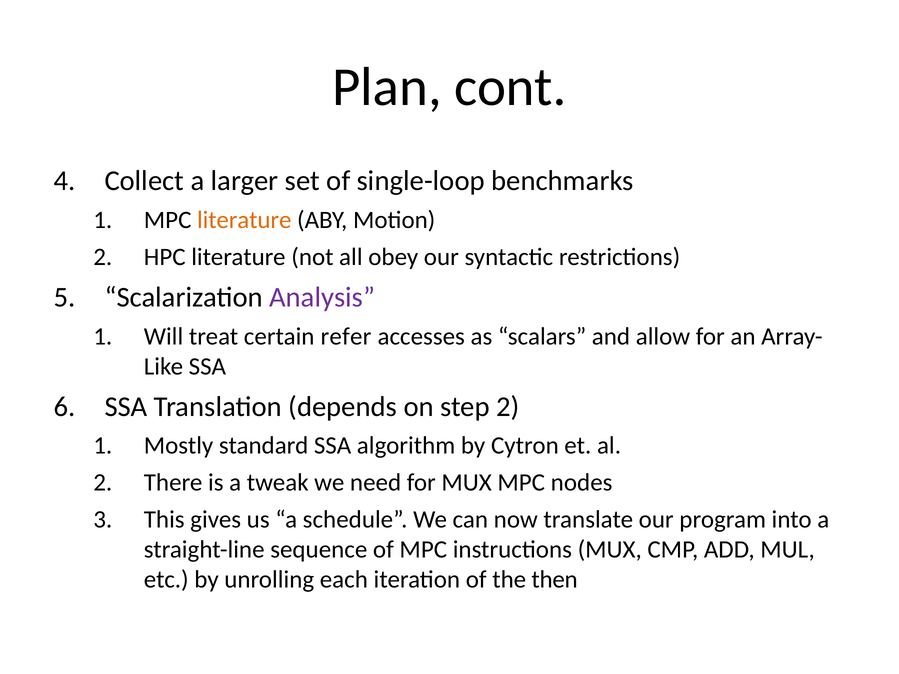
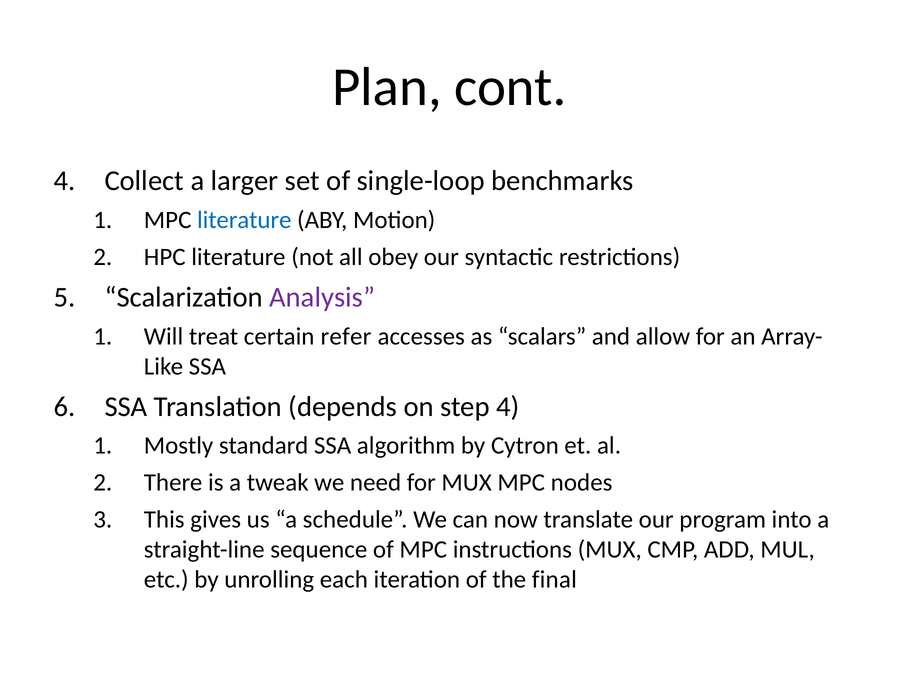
literature colour: orange -> blue (244, 220)
step 2: 2 -> 4 (508, 407)
then: then -> final (554, 580)
